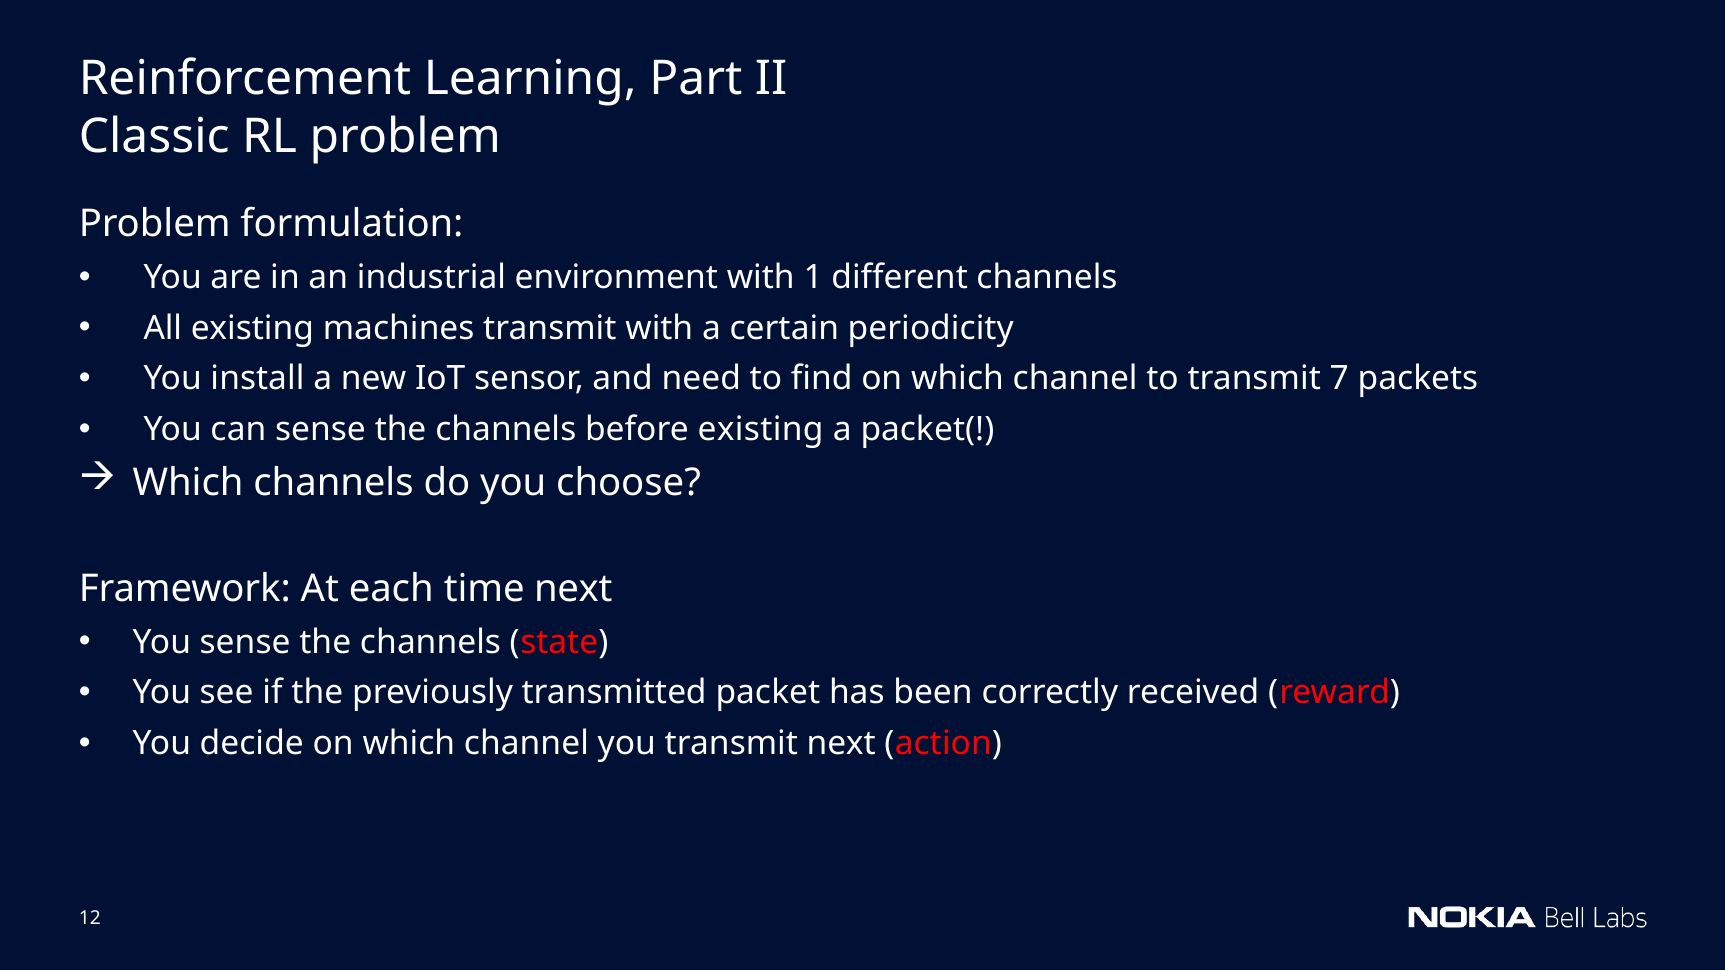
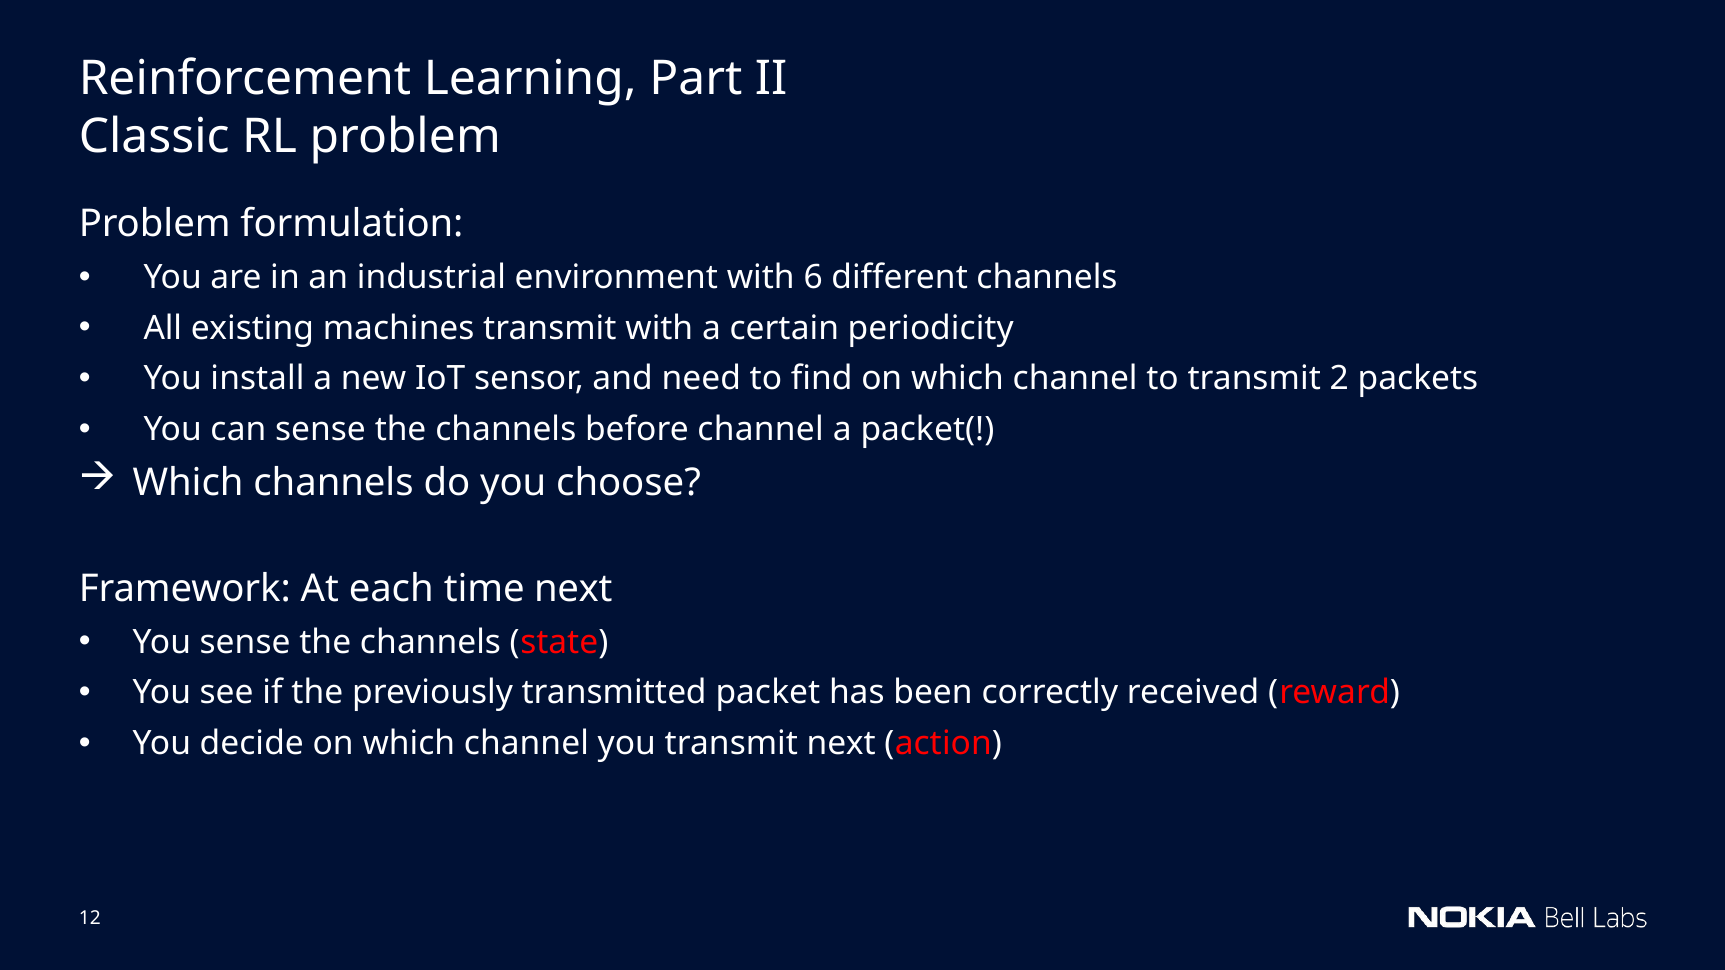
1: 1 -> 6 (813, 277)
7: 7 -> 2 (1339, 379)
before existing: existing -> channel (761, 429)
